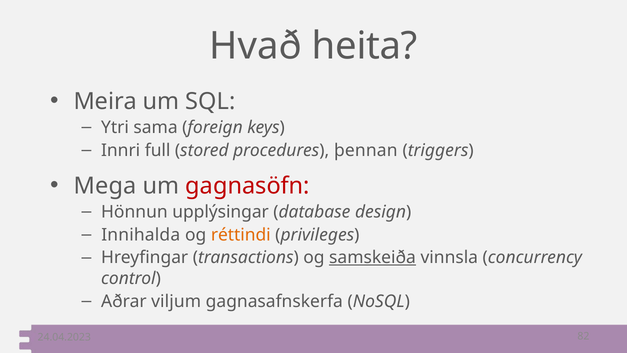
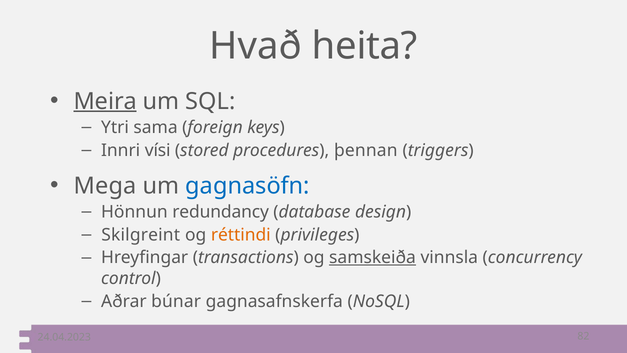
Meira underline: none -> present (105, 101)
full: full -> vísi (158, 150)
gagnasöfn colour: red -> blue (248, 186)
upplýsingar: upplýsingar -> redundancy (221, 212)
Innihalda: Innihalda -> Skilgreint (141, 235)
viljum: viljum -> búnar (176, 301)
